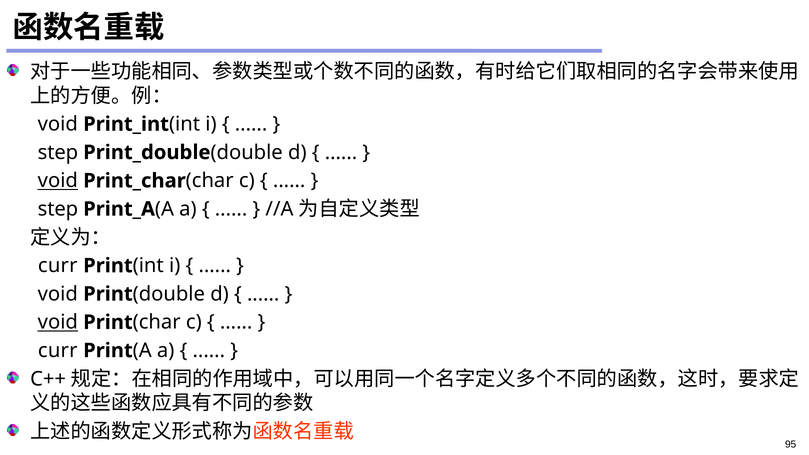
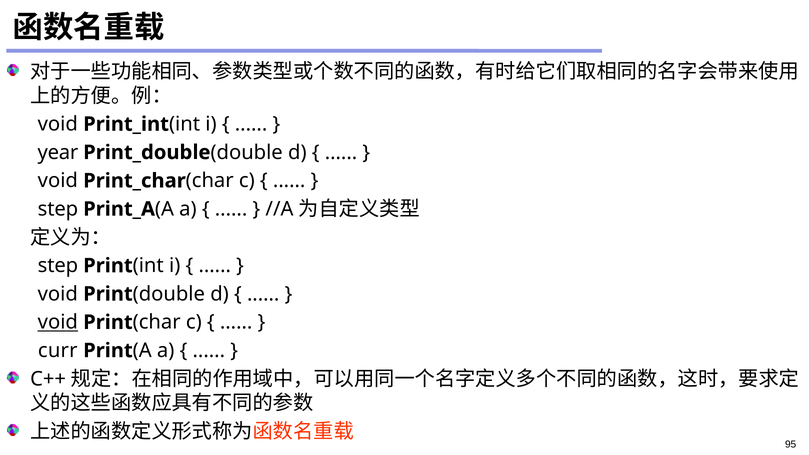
step: step -> year (58, 152)
void underline: present -> none (58, 181)
curr: curr -> step (58, 266)
